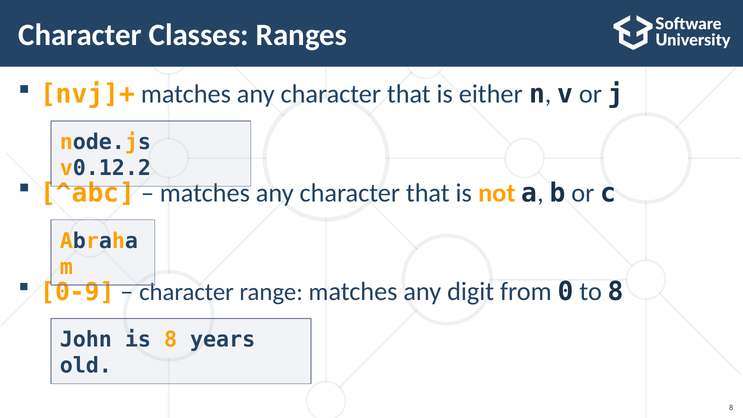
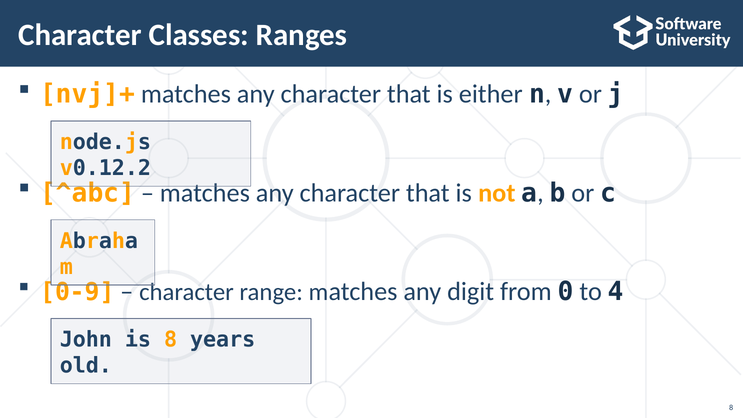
to 8: 8 -> 4 (616, 292)
